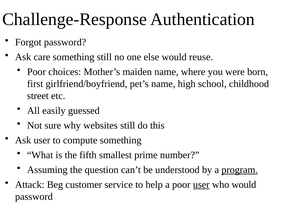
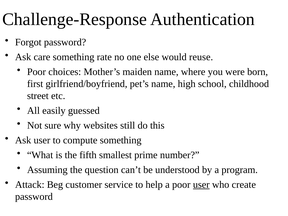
something still: still -> rate (104, 57)
program underline: present -> none (240, 170)
who would: would -> create (244, 185)
